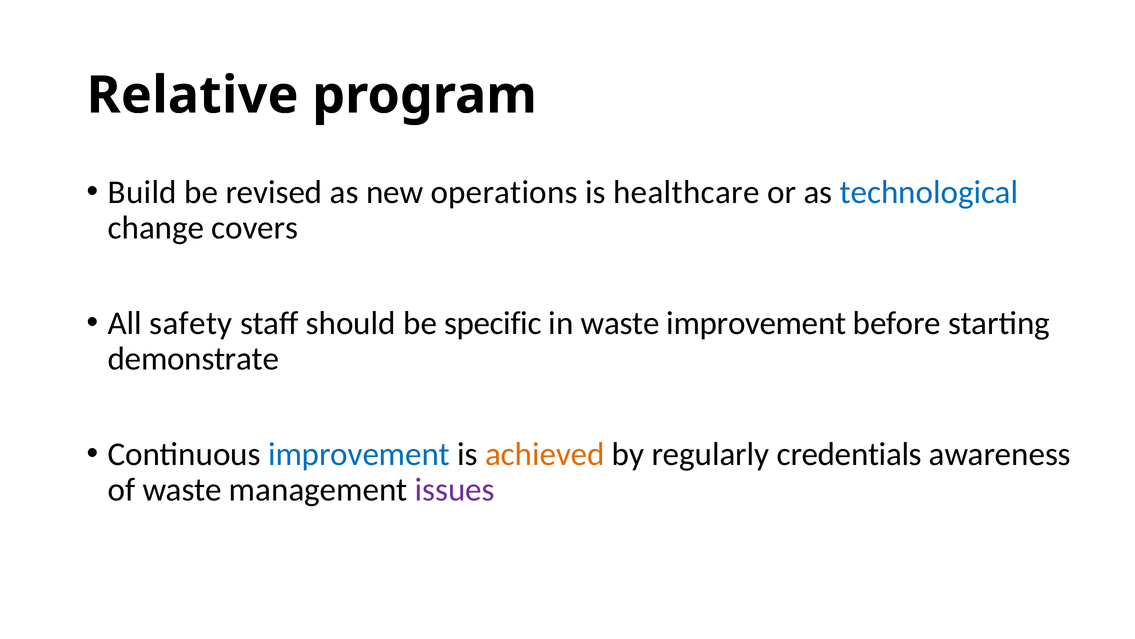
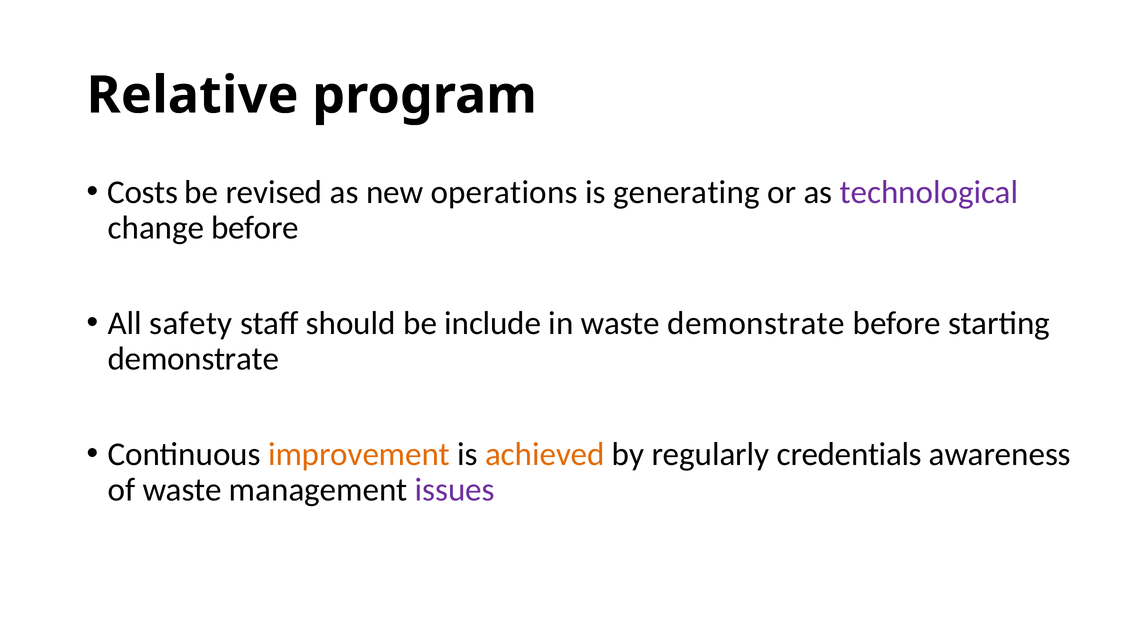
Build: Build -> Costs (143, 192)
healthcare: healthcare -> generating (686, 192)
technological colour: blue -> purple (929, 192)
change covers: covers -> before (255, 228)
specific: specific -> include (493, 323)
waste improvement: improvement -> demonstrate (756, 323)
improvement colour: blue -> orange (359, 454)
